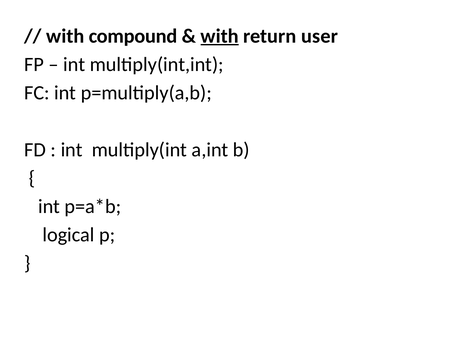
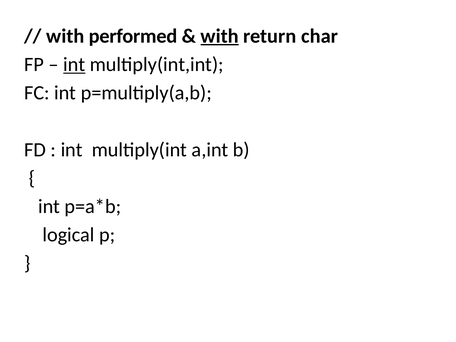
compound: compound -> performed (133, 36)
user: user -> char (320, 36)
int underline: none -> present (74, 64)
